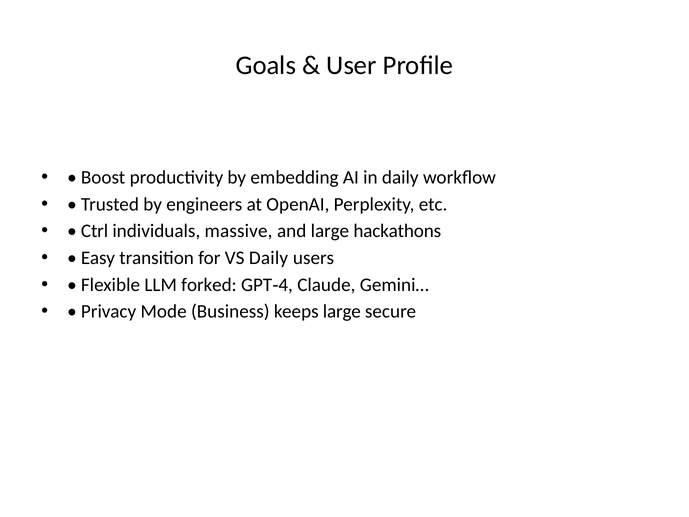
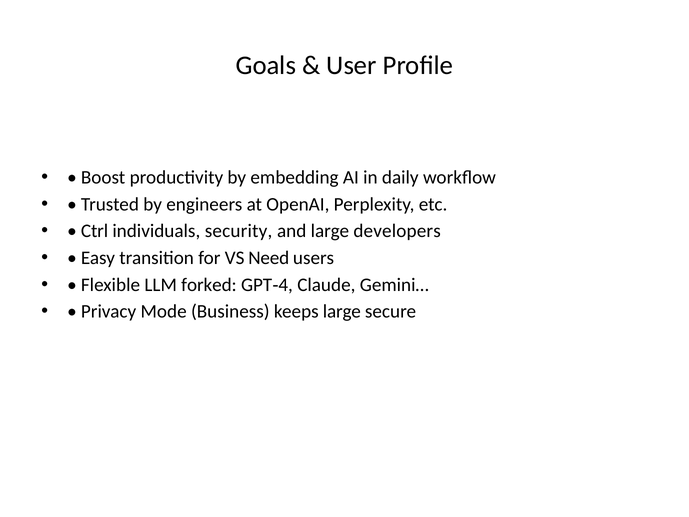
massive: massive -> security (239, 231)
hackathons: hackathons -> developers (397, 231)
VS Daily: Daily -> Need (269, 258)
